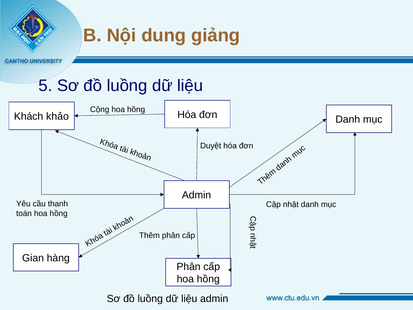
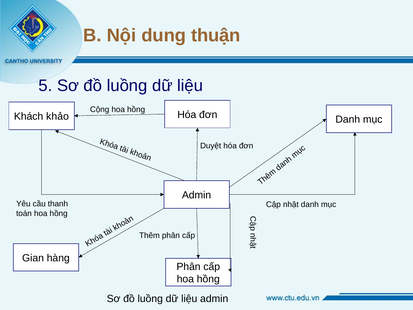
giảng: giảng -> thuận (216, 35)
